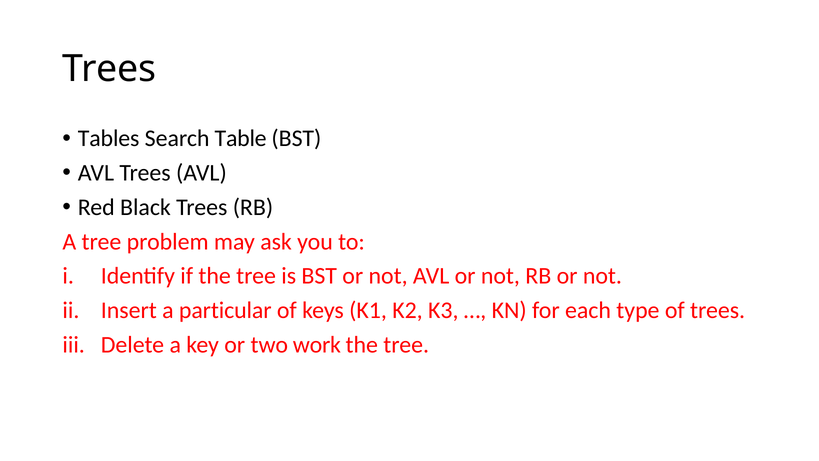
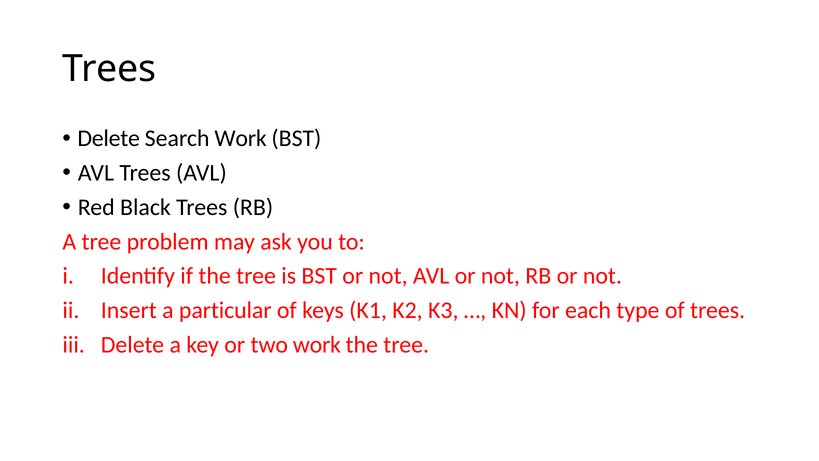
Tables: Tables -> Delete (109, 138)
Search Table: Table -> Work (241, 138)
